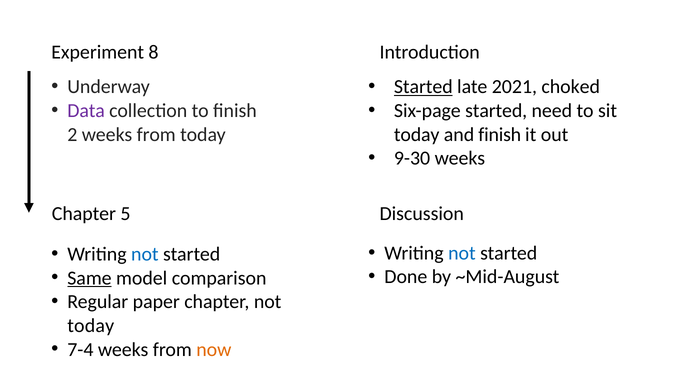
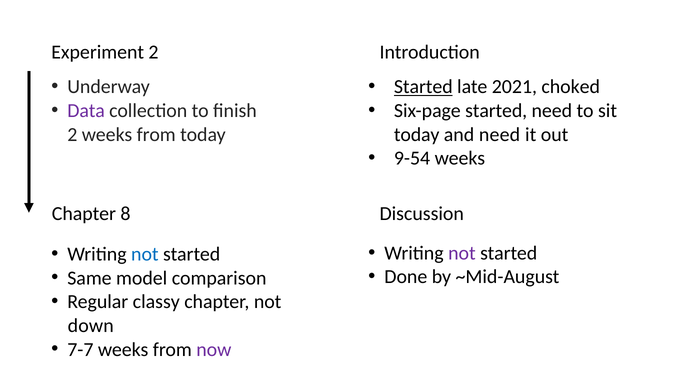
Experiment 8: 8 -> 2 (153, 52)
and finish: finish -> need (500, 135)
9-30: 9-30 -> 9-54 (412, 159)
5: 5 -> 8 (125, 214)
not colour: blue -> purple (462, 253)
Same underline: present -> none (89, 278)
paper: paper -> classy (156, 302)
today: today -> down (91, 326)
7-4: 7-4 -> 7-7 (80, 350)
now colour: orange -> purple (214, 350)
